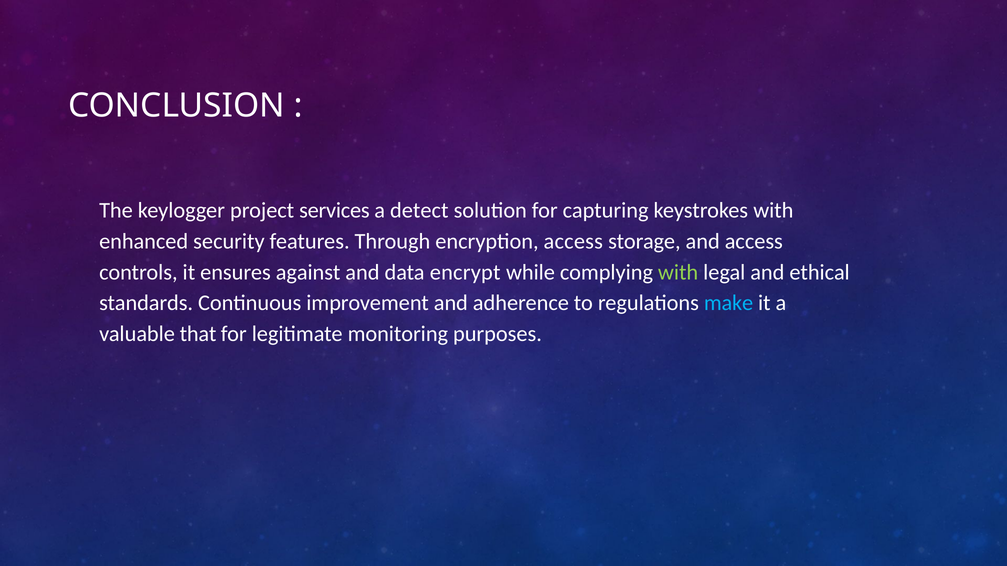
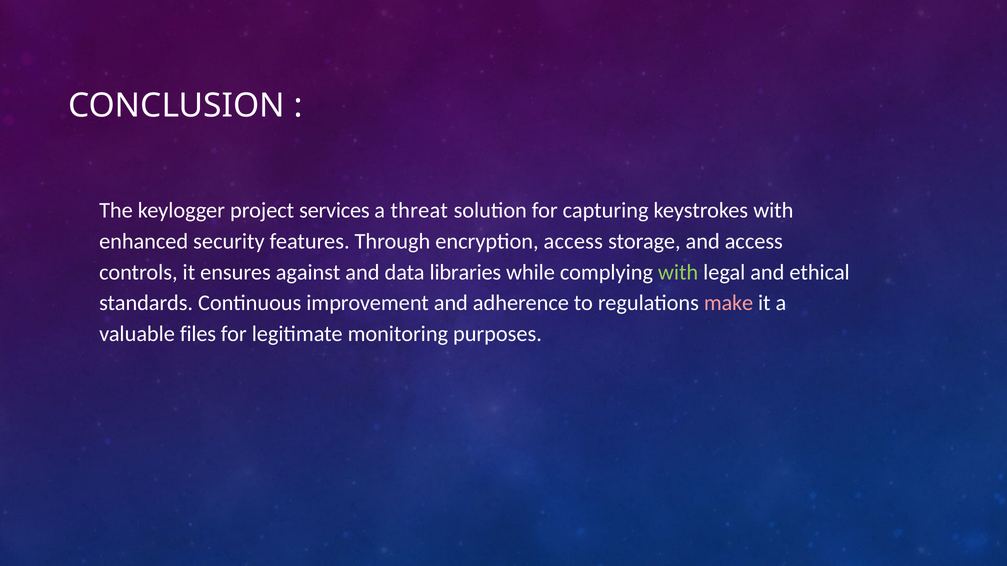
detect: detect -> threat (419, 211)
encrypt: encrypt -> libraries (465, 272)
make colour: light blue -> pink (729, 303)
that: that -> files (198, 334)
